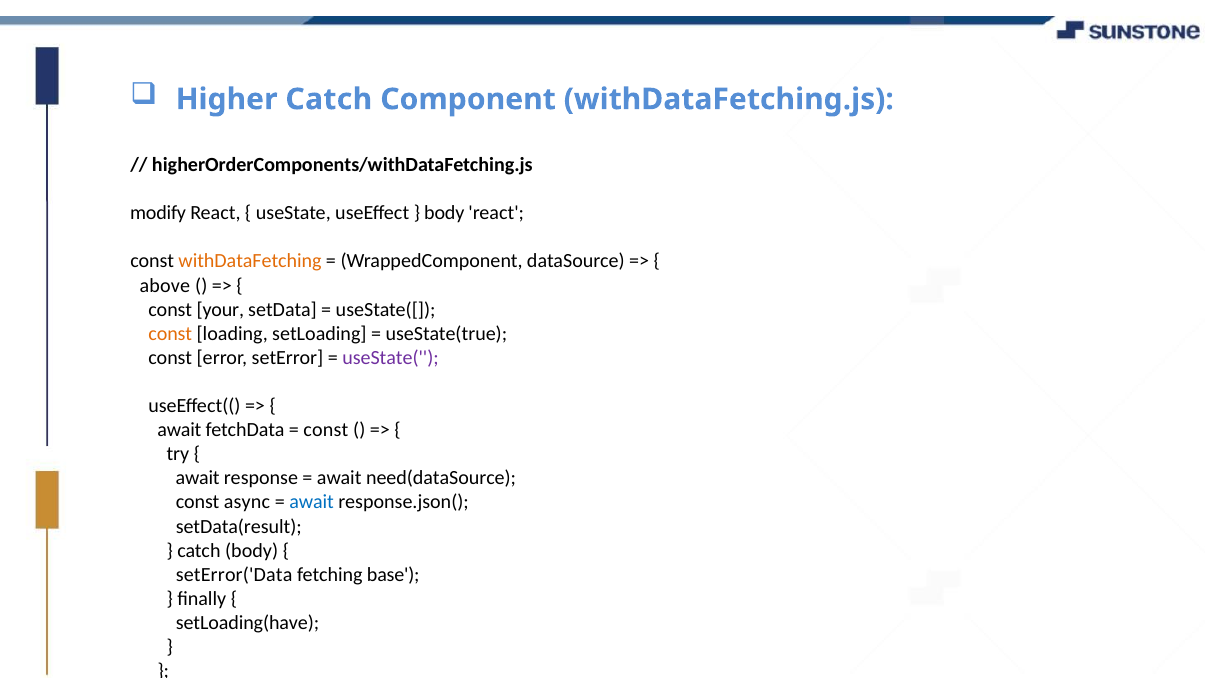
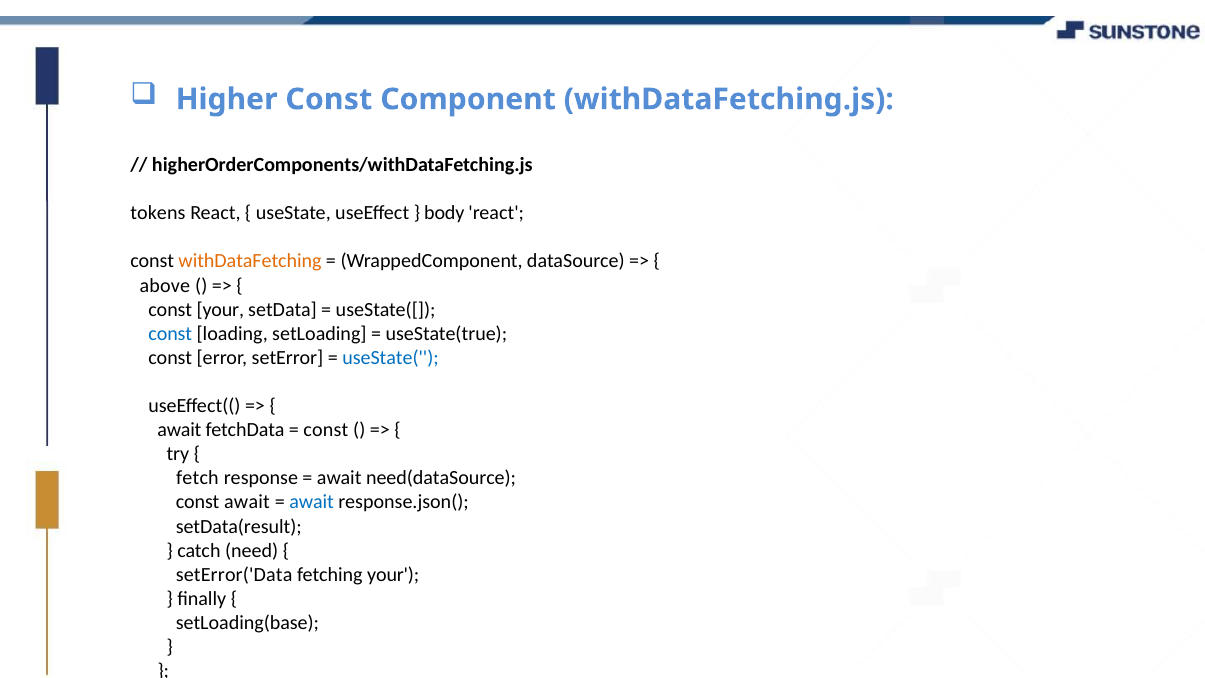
Higher Catch: Catch -> Const (329, 99)
modify: modify -> tokens (158, 213)
const colour: orange -> blue (170, 334)
useState( colour: purple -> blue (390, 358)
await: await -> fetch (197, 478)
const async: async -> await (247, 502)
catch body: body -> need (252, 550)
fetching base: base -> your (393, 575)
setLoading(have: setLoading(have -> setLoading(base (247, 623)
